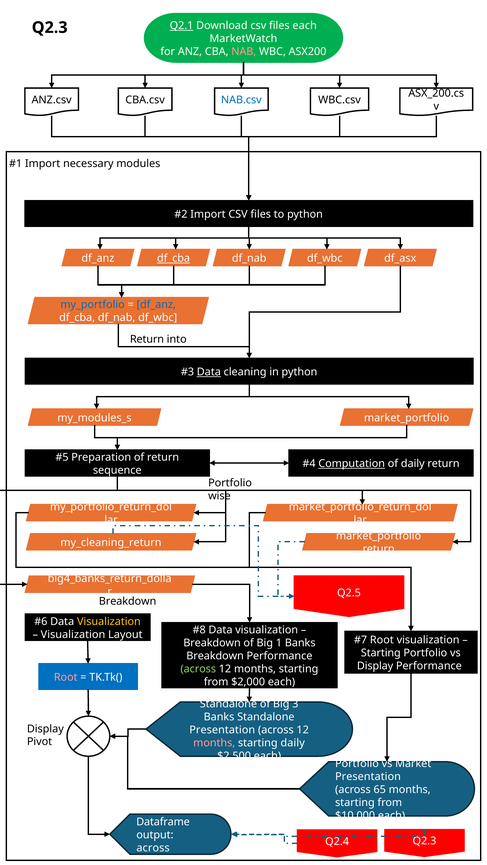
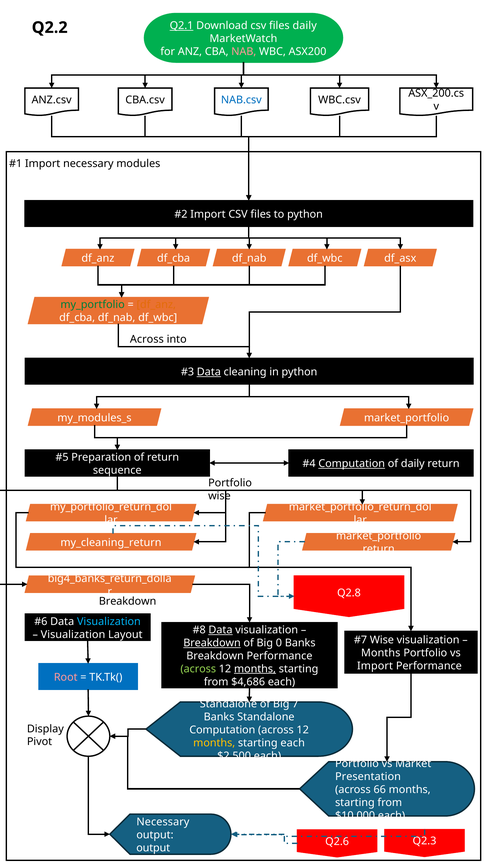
files each: each -> daily (305, 26)
Q2.3: Q2.3 -> Q2.2 (50, 28)
df_cba underline: present -> none (174, 258)
my_portfolio colour: blue -> green (93, 305)
df_anz colour: blue -> orange (156, 305)
Return: Return -> Across (147, 339)
Q2.5: Q2.5 -> Q2.8 (349, 593)
Visualization colour: yellow -> light blue (109, 622)
Data underline: none -> present (220, 630)
Root: Root -> Wise (382, 640)
Breakdown underline: none -> present (212, 643)
1: 1 -> 0 (279, 643)
Starting: Starting -> Months (381, 653)
Display: Display -> Import (375, 666)
months underline: none -> present (255, 669)
$2,000: $2,000 -> $4,686 (248, 682)
3: 3 -> 7 (295, 705)
Presentation: Presentation -> Computation (222, 731)
months colour: pink -> yellow (214, 743)
starting daily: daily -> each (293, 743)
65: 65 -> 66 (380, 790)
Dataframe: Dataframe -> Necessary (163, 823)
Q2.4: Q2.4 -> Q2.6 (337, 842)
across: across -> output (153, 849)
